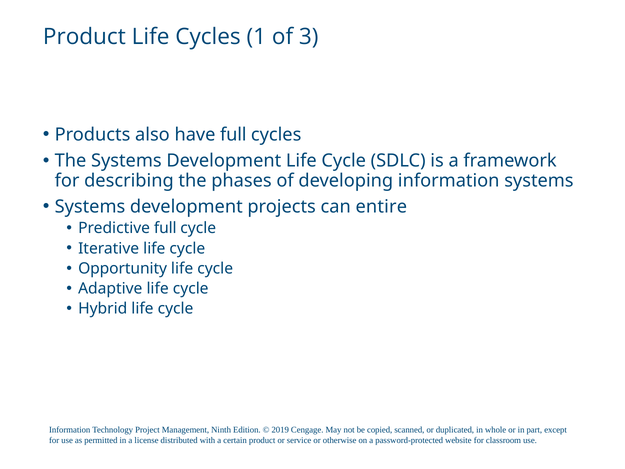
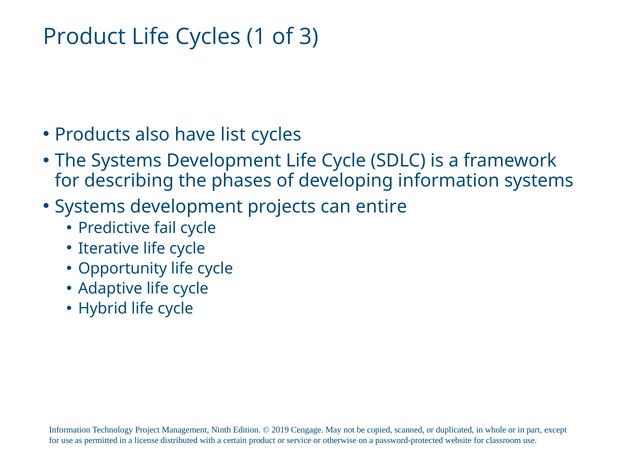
have full: full -> list (233, 135)
Predictive full: full -> fail (165, 228)
